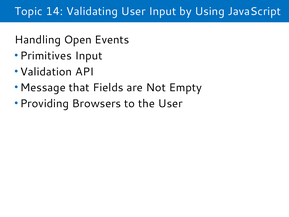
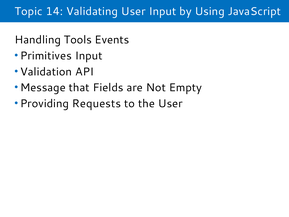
Open: Open -> Tools (78, 40)
Browsers: Browsers -> Requests (96, 103)
